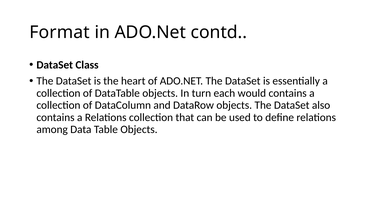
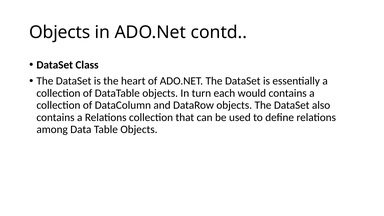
Format: Format -> Objects (60, 32)
